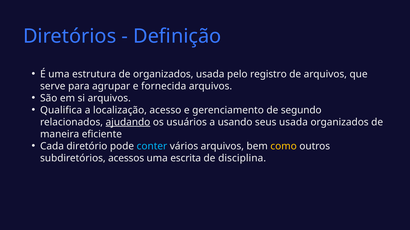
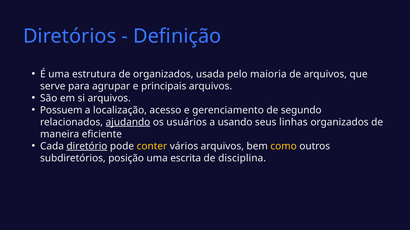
registro: registro -> maioria (268, 74)
fornecida: fornecida -> principais (164, 86)
Qualifica: Qualifica -> Possuem (61, 110)
seus usada: usada -> linhas (293, 122)
diretório underline: none -> present (87, 146)
conter colour: light blue -> yellow (152, 146)
acessos: acessos -> posição (126, 158)
